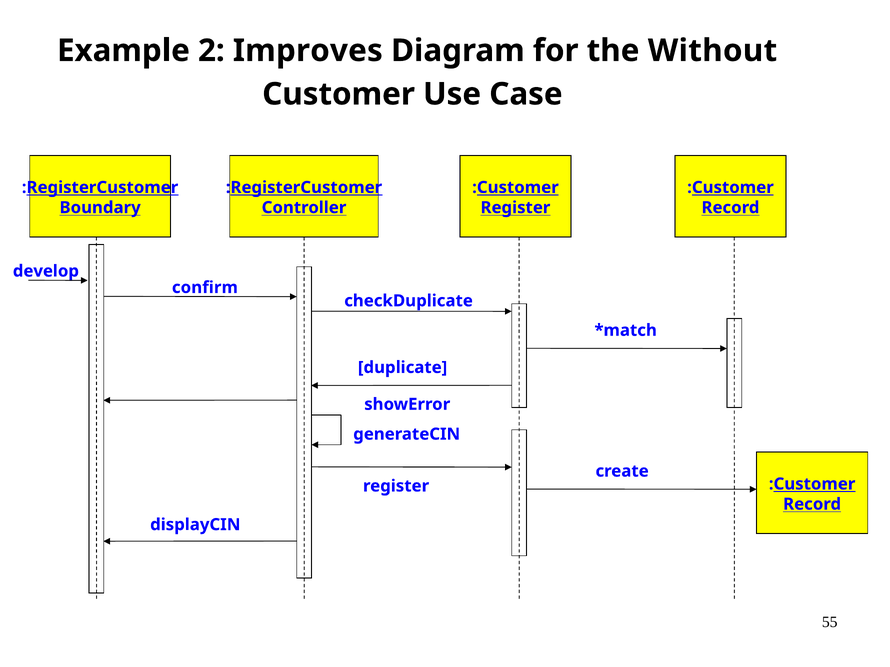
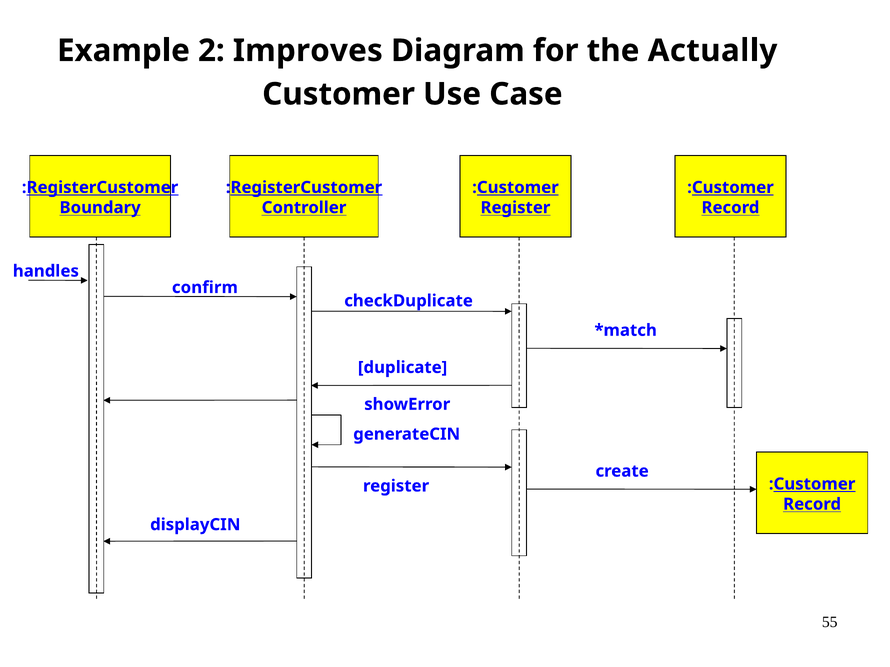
Without: Without -> Actually (713, 51)
develop: develop -> handles (46, 271)
